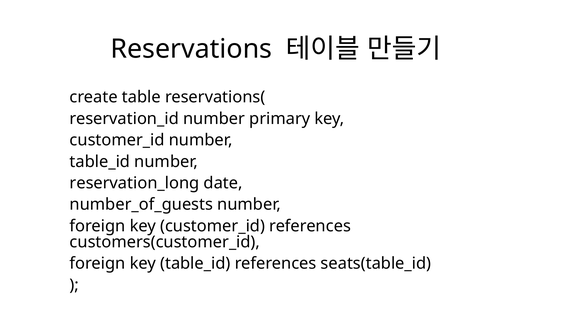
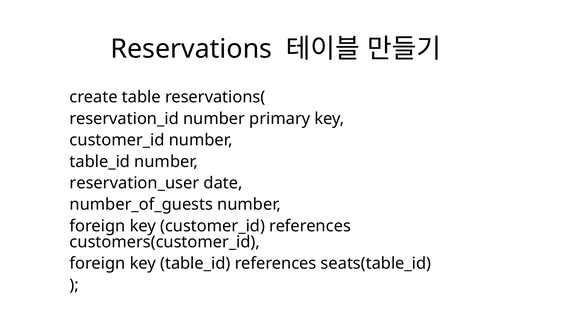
reservation_long: reservation_long -> reservation_user (134, 183)
